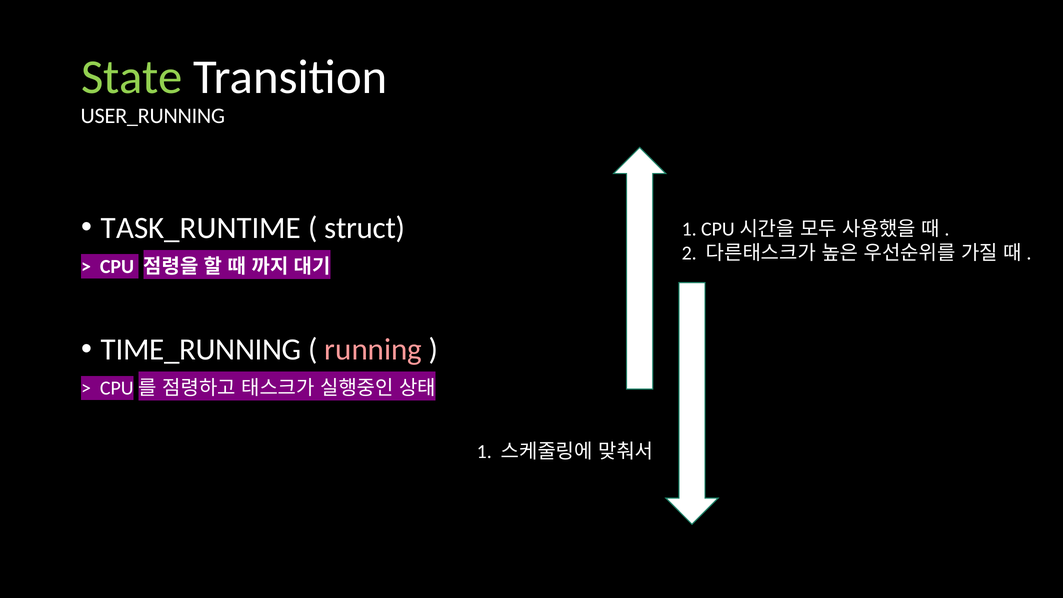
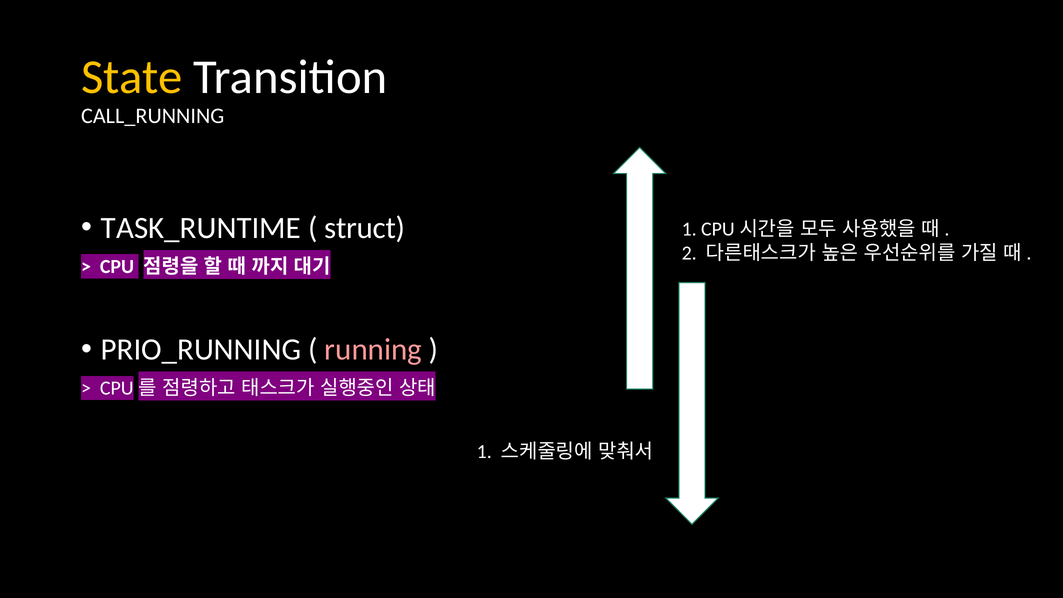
State colour: light green -> yellow (132, 77)
USER_RUNNING: USER_RUNNING -> CALL_RUNNING (153, 116)
TIME_RUNNING: TIME_RUNNING -> PRIO_RUNNING (201, 349)
